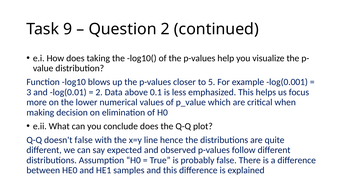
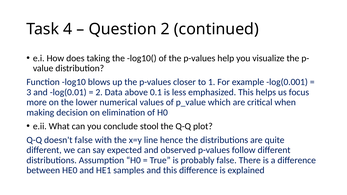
9: 9 -> 4 (68, 29)
5: 5 -> 1 (212, 82)
conclude does: does -> stool (149, 126)
